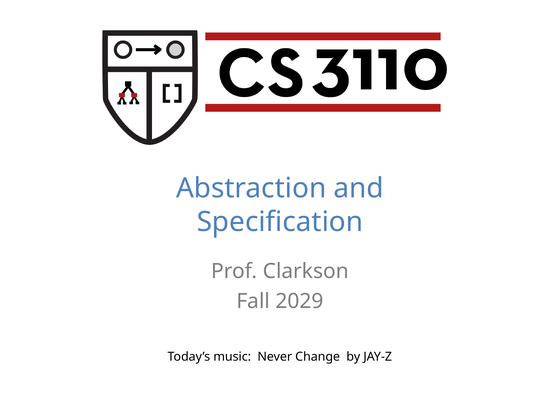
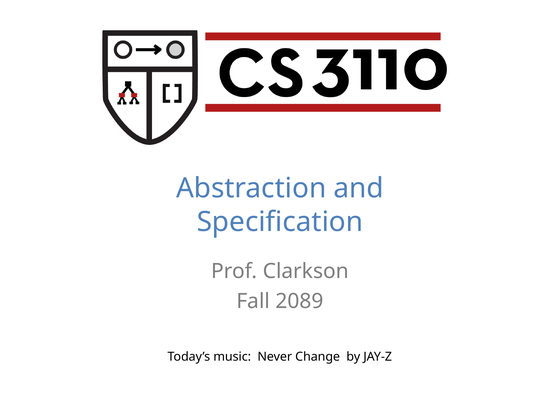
2029: 2029 -> 2089 (299, 301)
